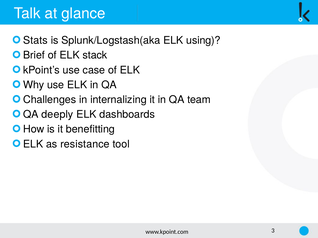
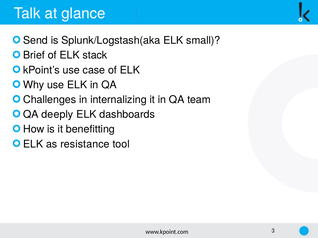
Stats: Stats -> Send (36, 40)
using: using -> small (203, 40)
